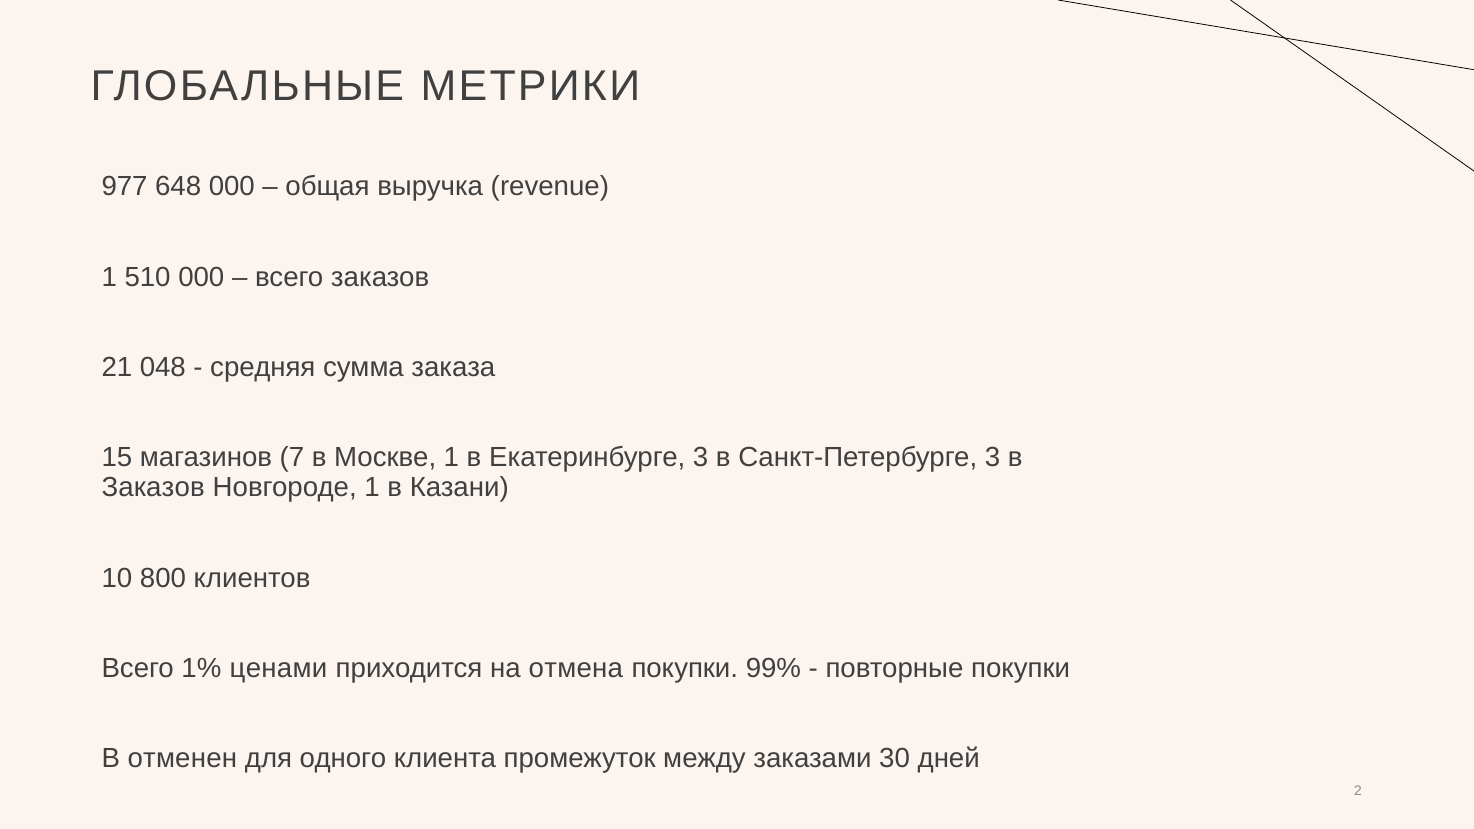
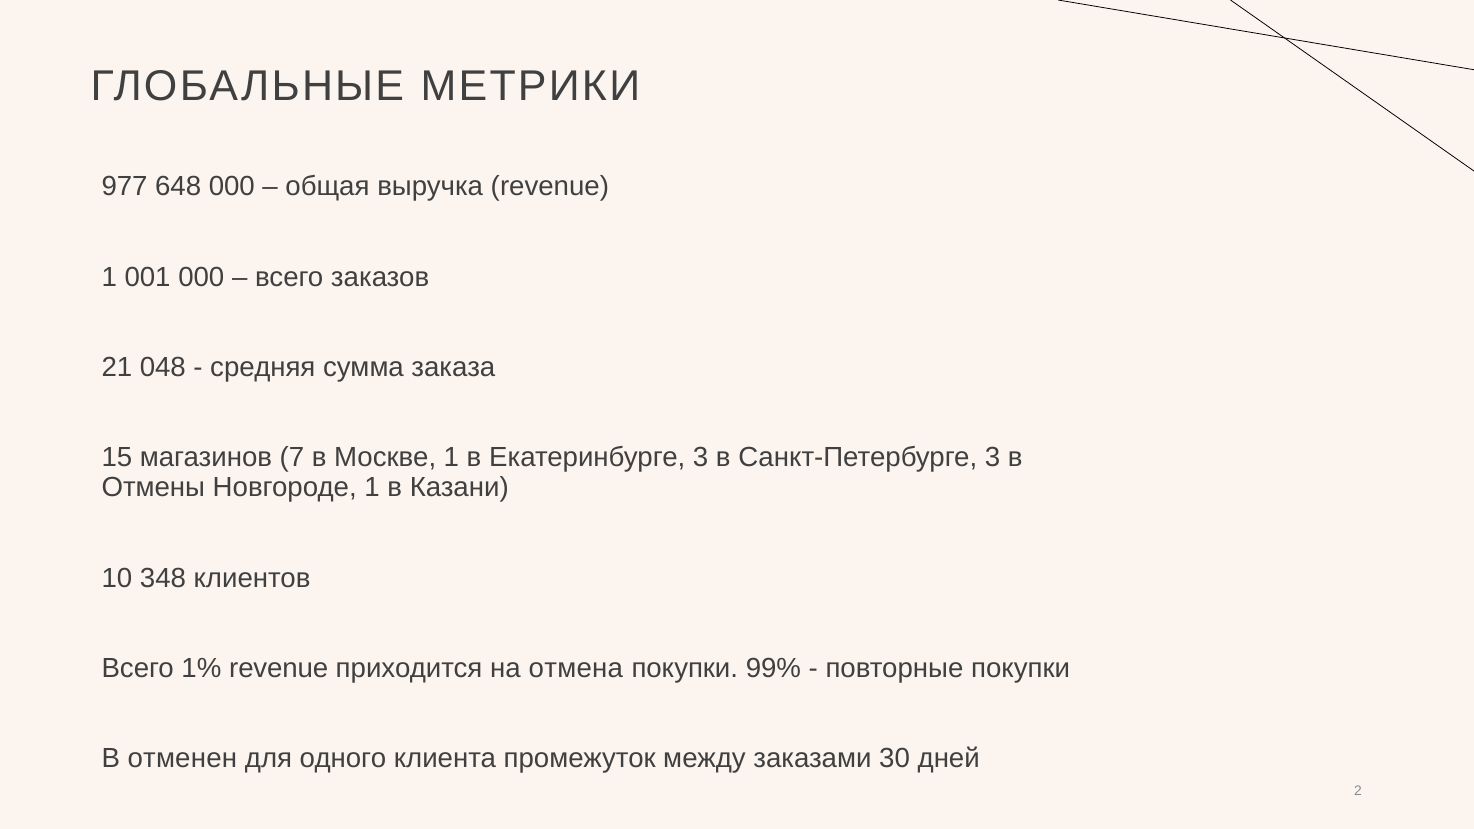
510: 510 -> 001 (148, 277)
Заказов: Заказов -> Отмены (153, 488)
800: 800 -> 348 (163, 578)
1% ценами: ценами -> revenue (279, 668)
